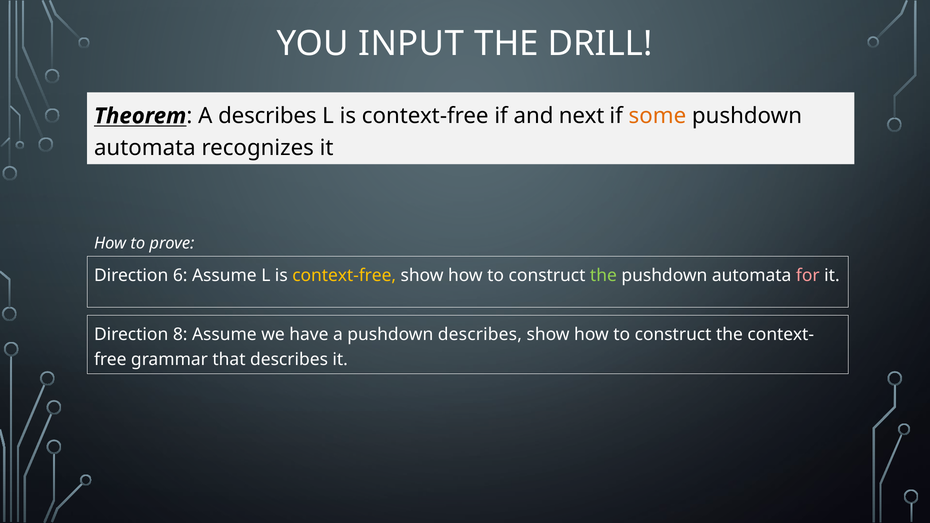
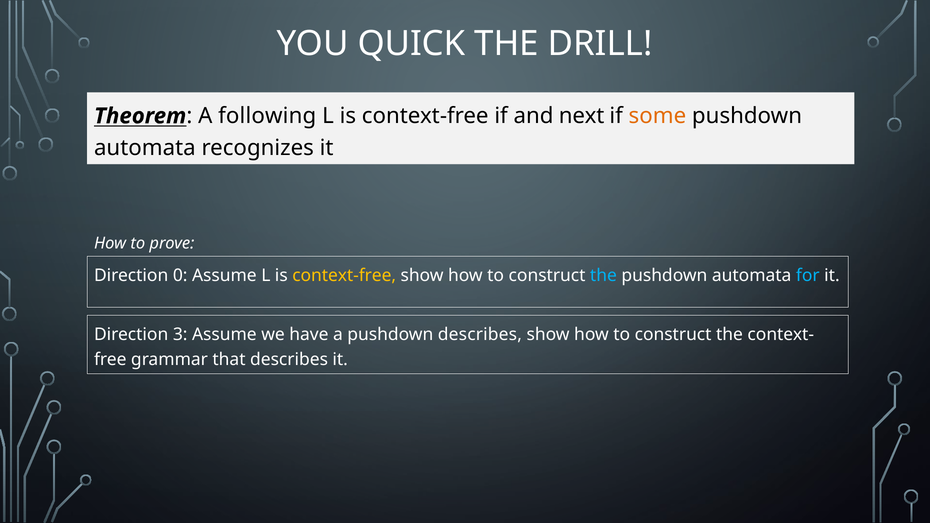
INPUT: INPUT -> QUICK (411, 44)
A describes: describes -> following (267, 116)
6: 6 -> 0 (180, 275)
the colour: light green -> light blue (603, 275)
for colour: pink -> light blue (808, 275)
8: 8 -> 3 (180, 335)
